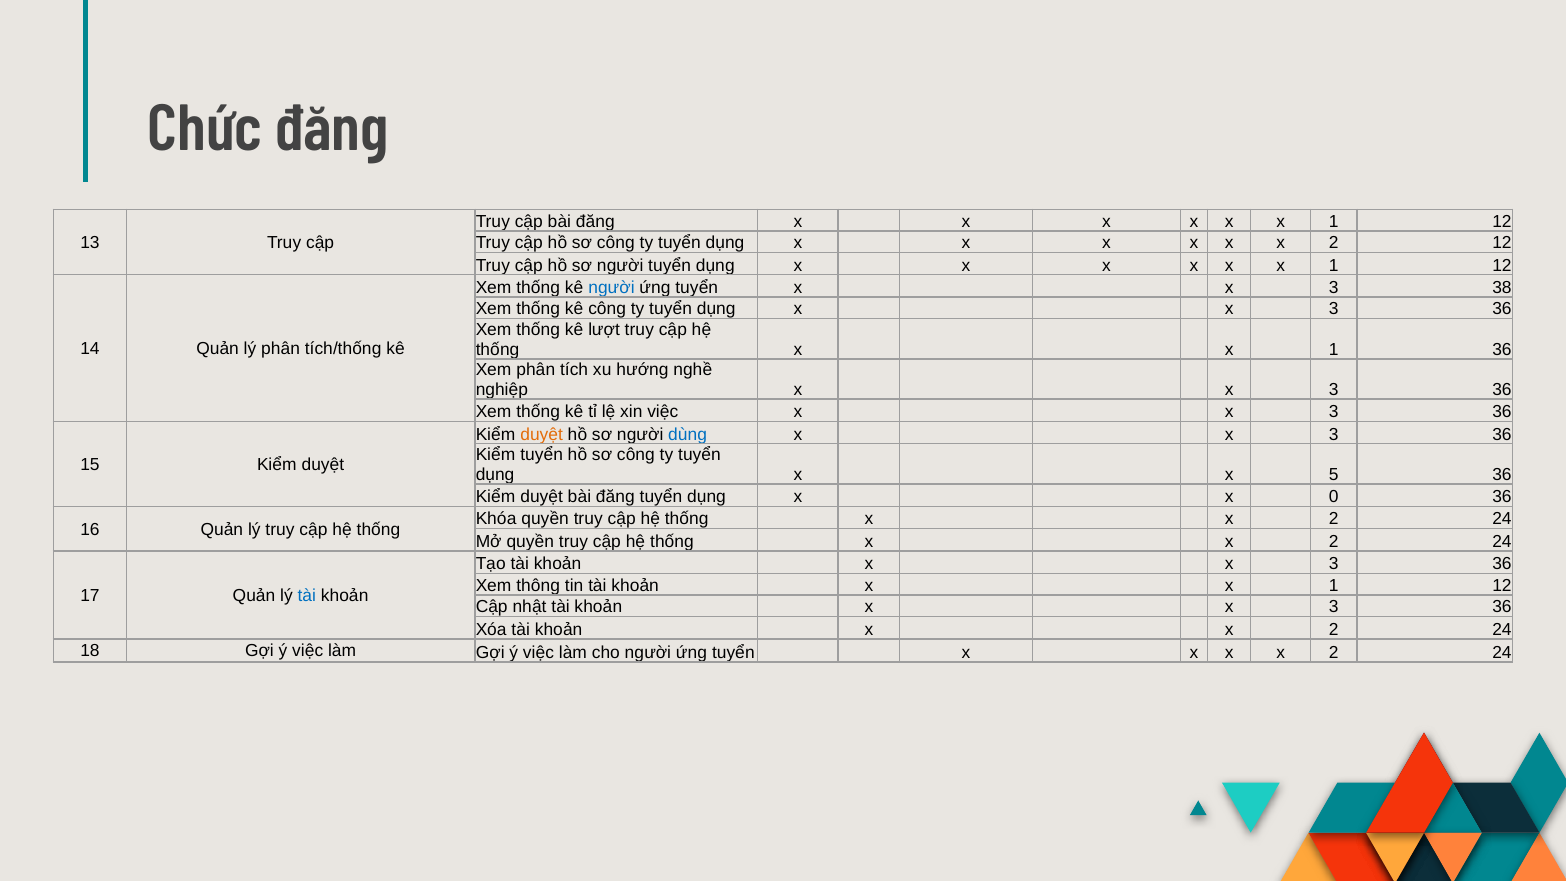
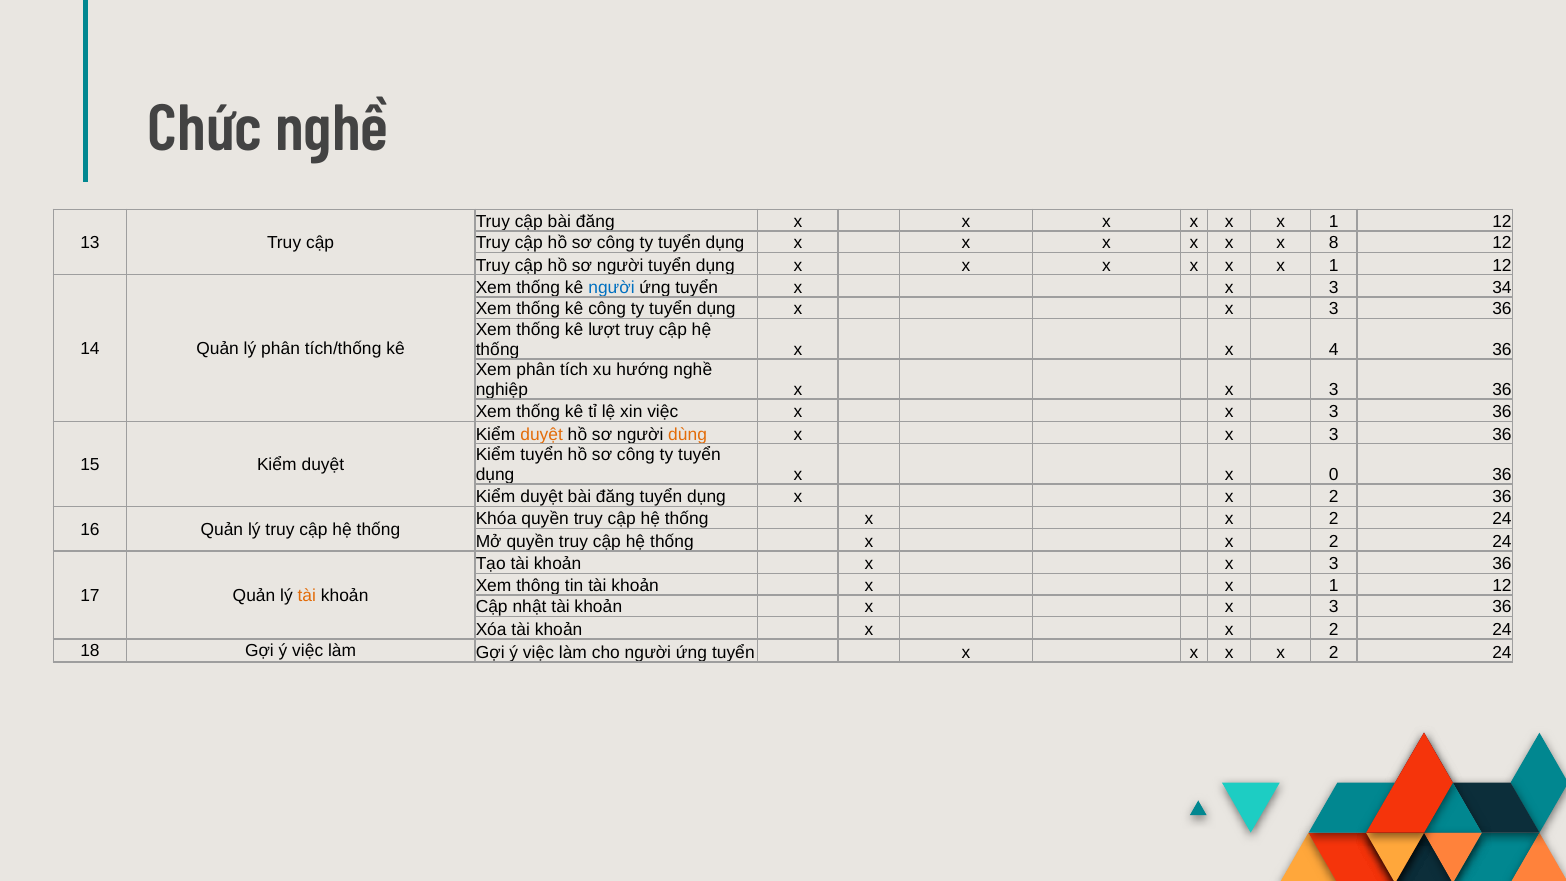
Chức đăng: đăng -> nghề (332, 129)
2: 2 -> 8 (1334, 243)
38: 38 -> 34 (1502, 288)
thống x x 1: 1 -> 4 (1334, 349)
dùng colour: blue -> orange (688, 434)
5: 5 -> 0 (1334, 474)
dụng x x 0: 0 -> 2 (1334, 497)
tài colour: blue -> orange (307, 596)
